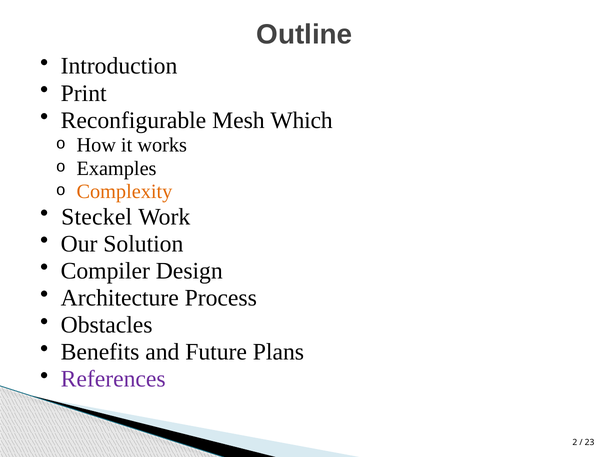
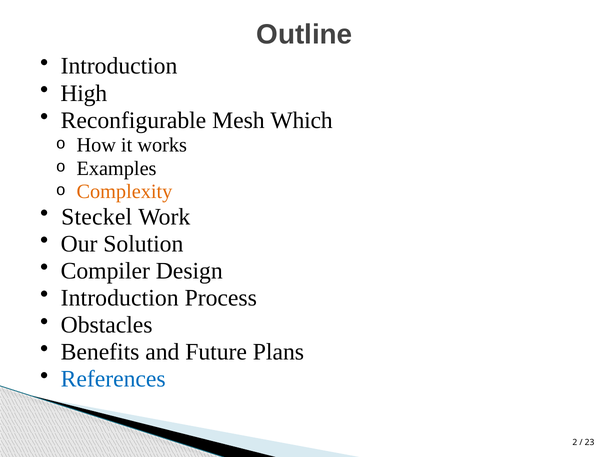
Print: Print -> High (84, 93)
Architecture: Architecture -> Introduction (120, 298)
References colour: purple -> blue (113, 379)
